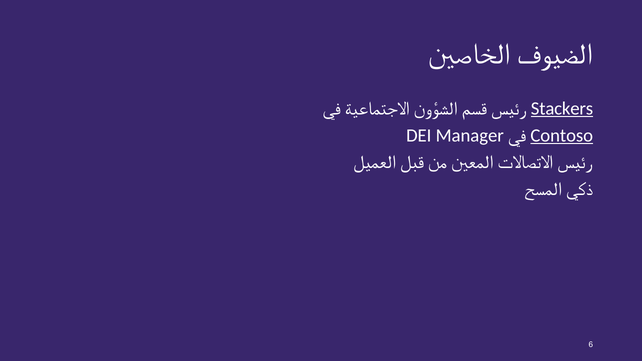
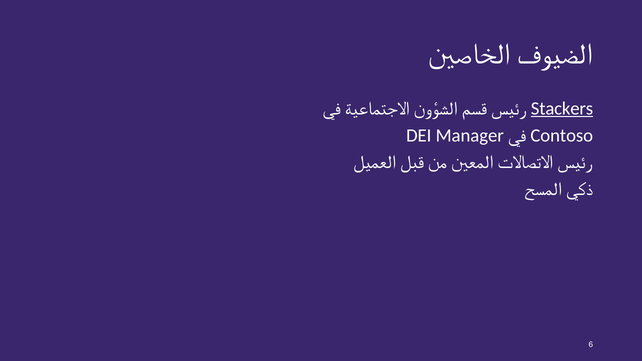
Contoso underline: present -> none (562, 135)
